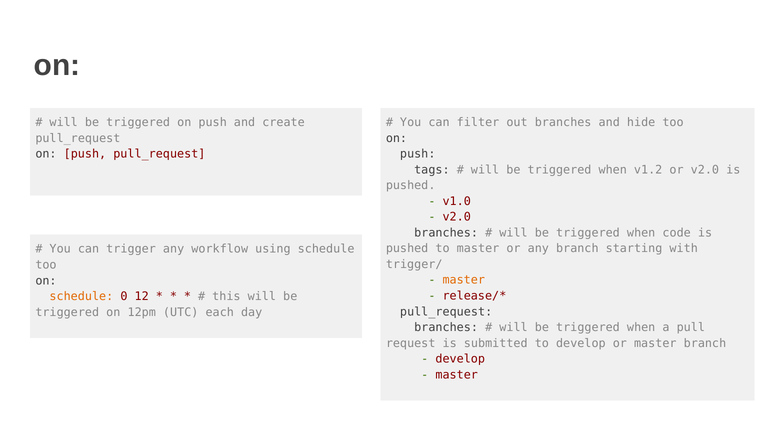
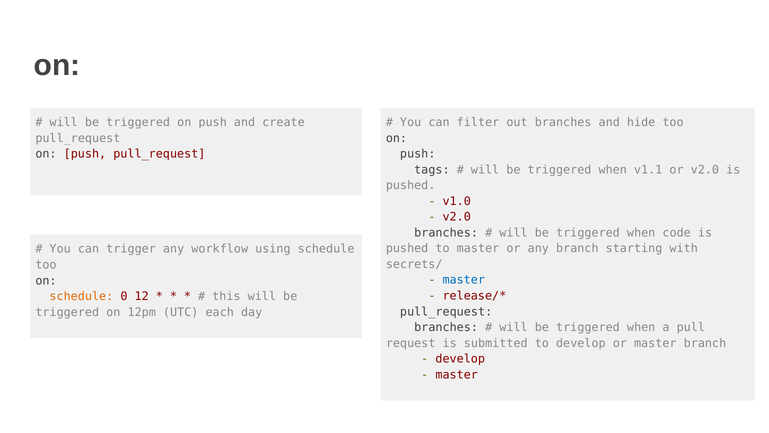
v1.2: v1.2 -> v1.1 (648, 170)
trigger/: trigger/ -> secrets/ (414, 264)
master colour: orange -> blue (464, 280)
